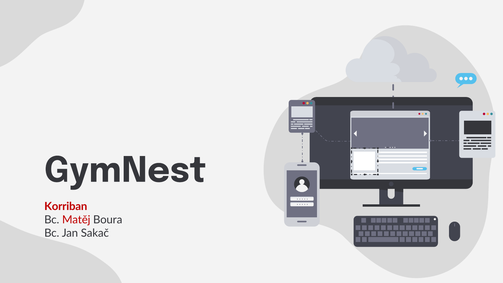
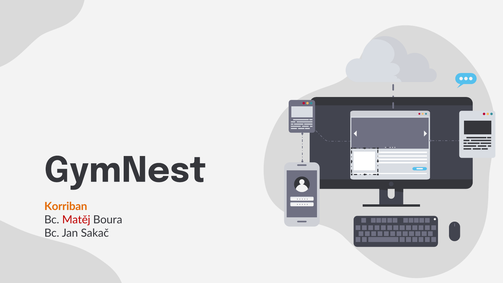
Korriban colour: red -> orange (66, 206)
